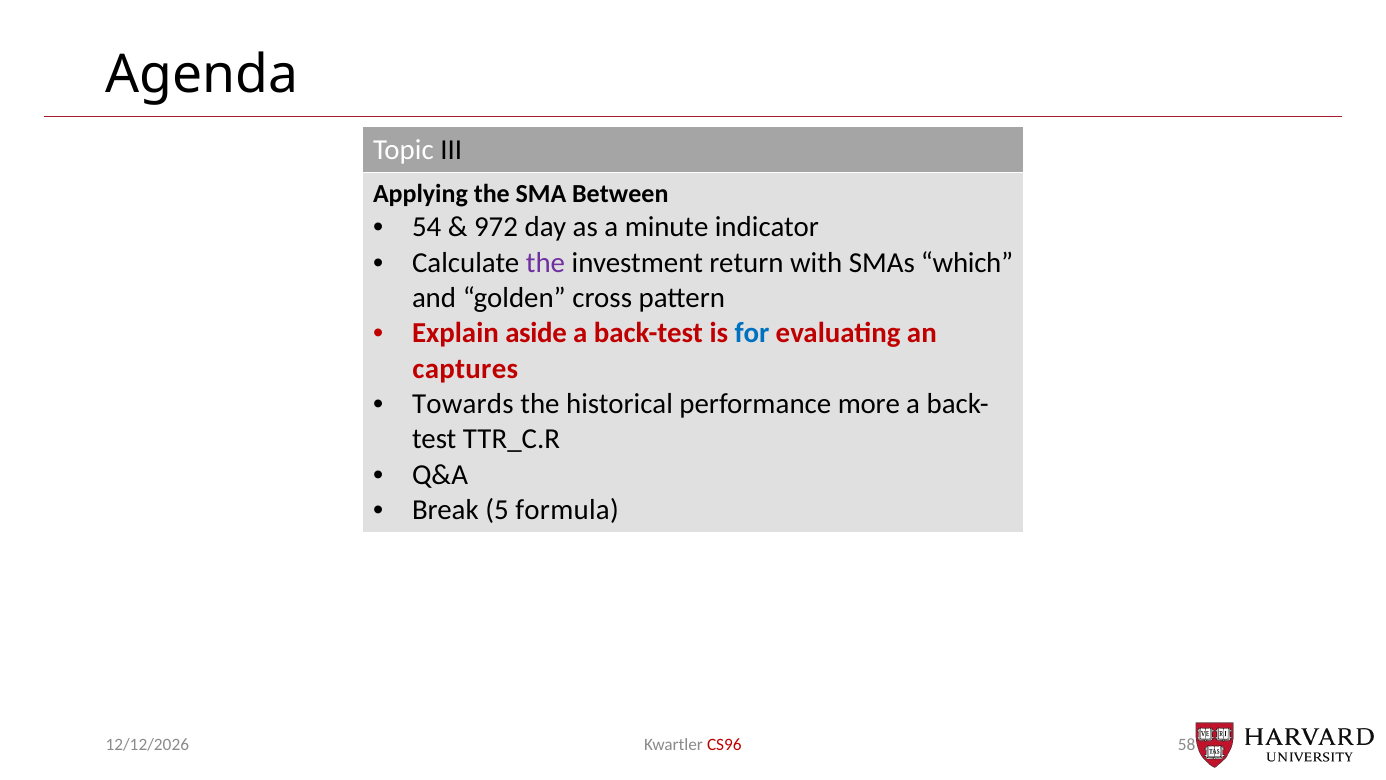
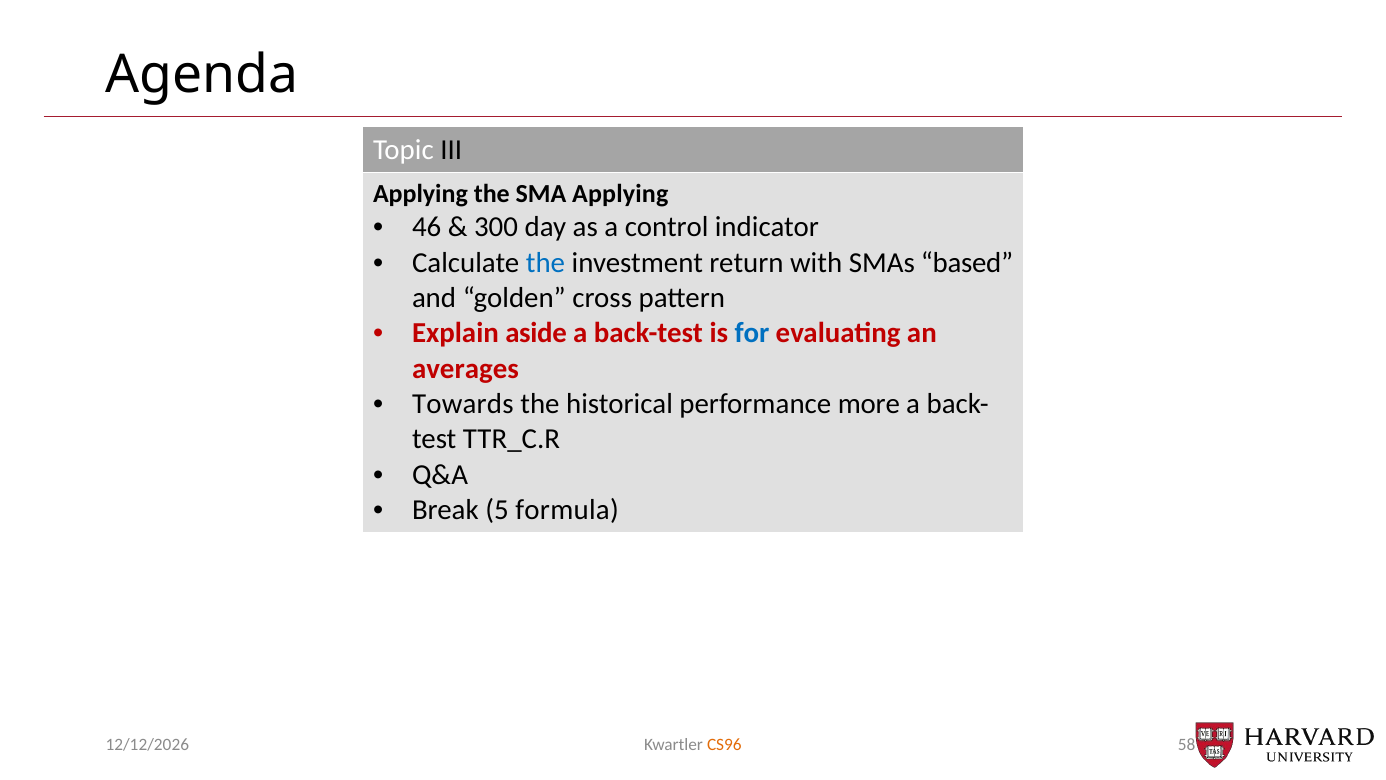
SMA Between: Between -> Applying (620, 194)
54: 54 -> 46 (427, 227)
972: 972 -> 300 (496, 227)
minute: minute -> control (667, 227)
the colour: purple -> blue (545, 262)
which: which -> based (967, 262)
captures: captures -> averages (465, 368)
CS96 colour: red -> orange (724, 744)
